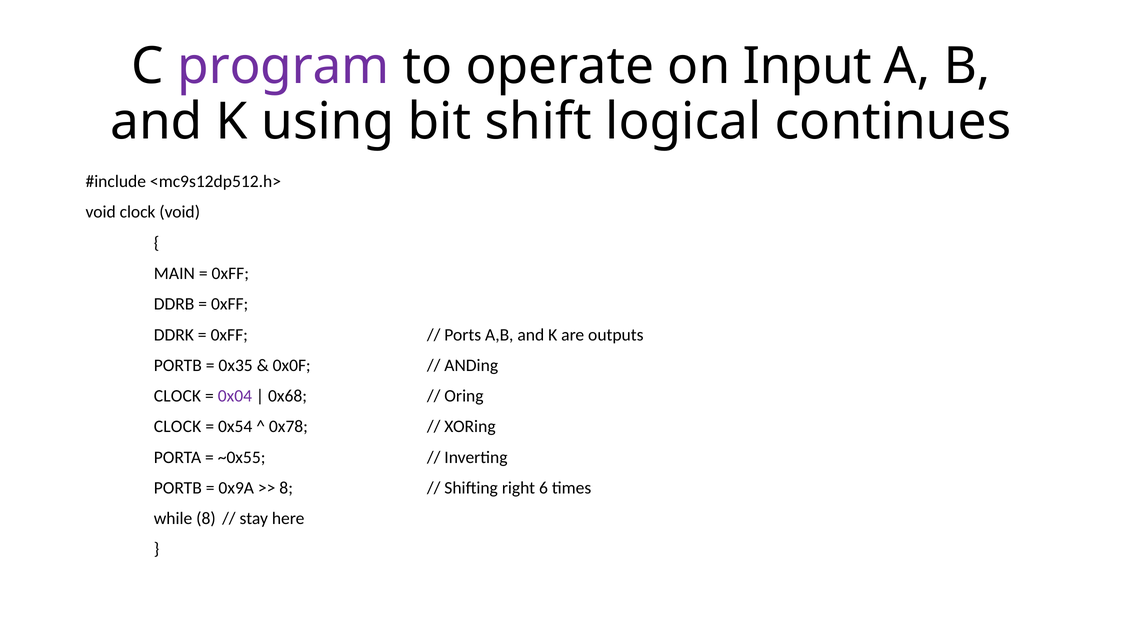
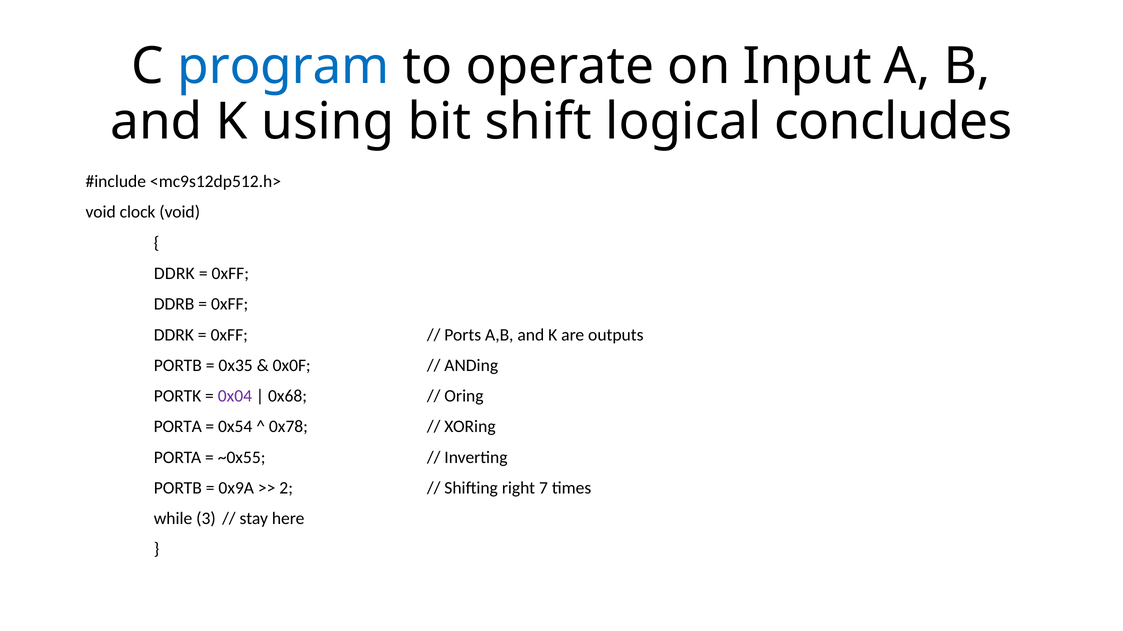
program colour: purple -> blue (283, 67)
continues: continues -> concludes (893, 122)
MAIN: MAIN -> DDRK (174, 274)
CLOCK: CLOCK -> PORTK (178, 396)
CLOCK: CLOCK -> PORTA (178, 427)
8: 8 -> 2 (286, 488)
6: 6 -> 7 (543, 488)
while 8: 8 -> 3 (206, 519)
